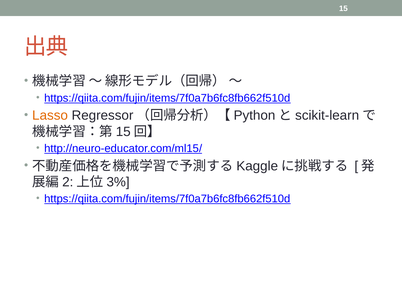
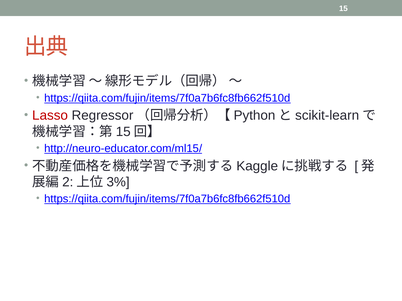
Lasso colour: orange -> red (50, 116)
